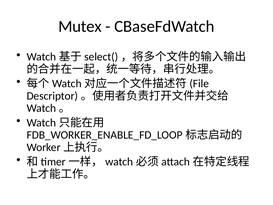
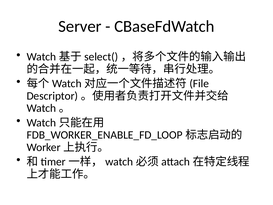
Mutex: Mutex -> Server (80, 26)
